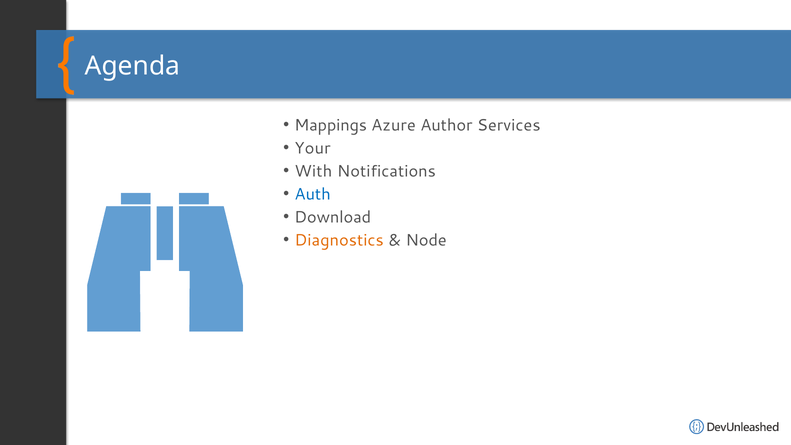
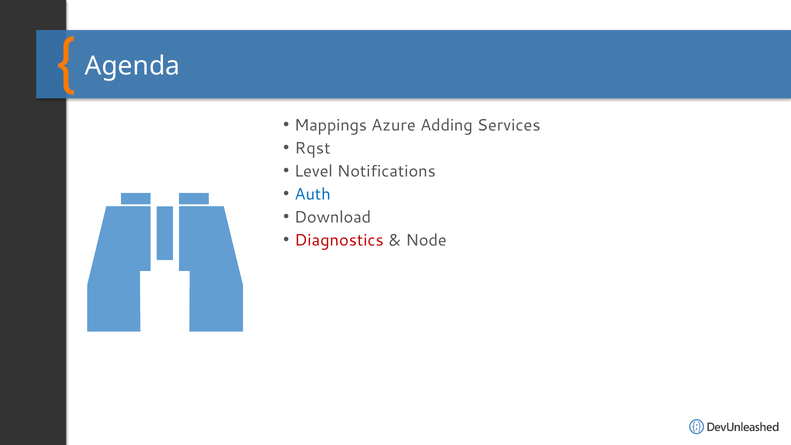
Author: Author -> Adding (446, 125)
Your: Your -> Rqst (313, 148)
With: With -> Level (314, 171)
Diagnostics colour: orange -> red (339, 240)
